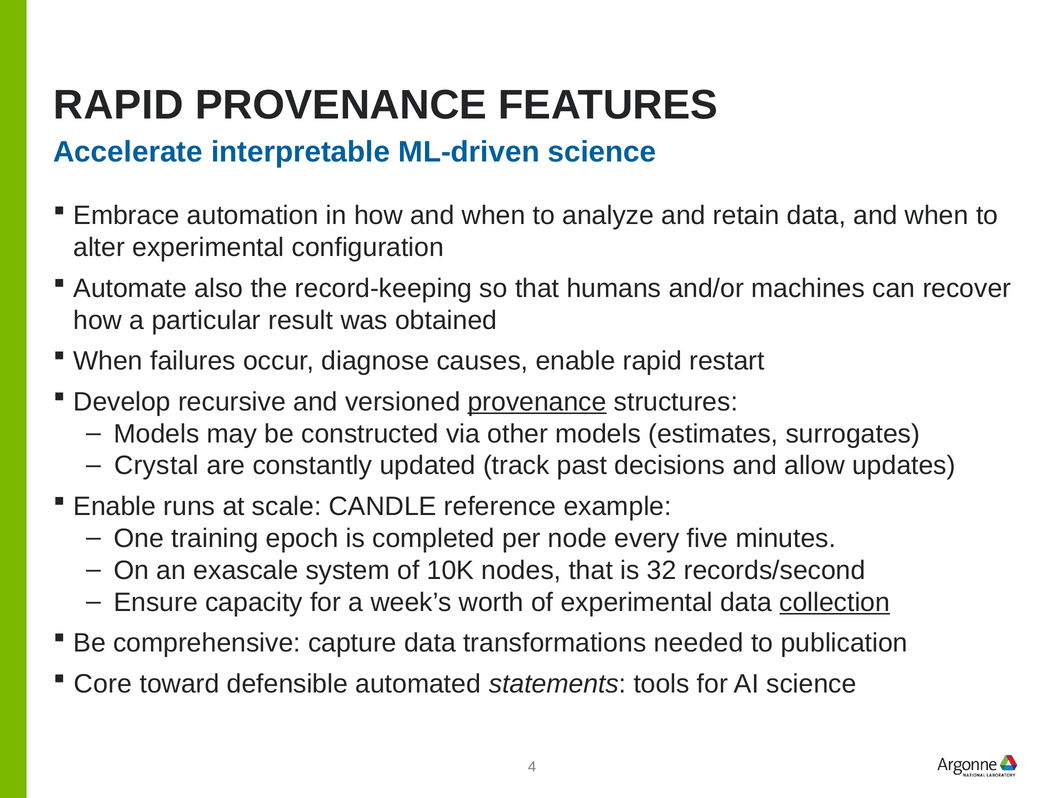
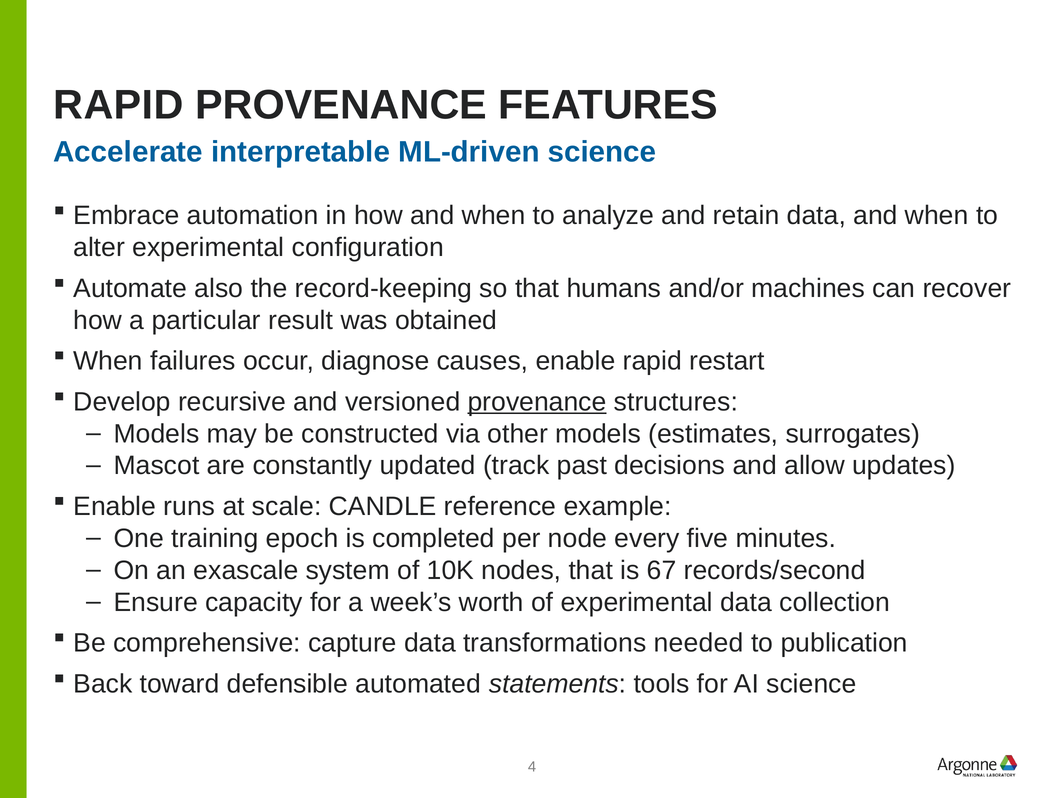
Crystal: Crystal -> Mascot (157, 466)
32: 32 -> 67 (662, 570)
collection underline: present -> none (835, 602)
Core: Core -> Back (103, 684)
